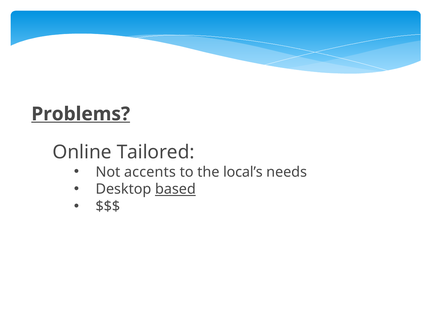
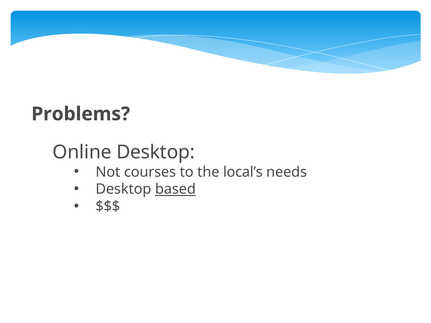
Problems underline: present -> none (81, 114)
Online Tailored: Tailored -> Desktop (156, 152)
accents: accents -> courses (150, 172)
